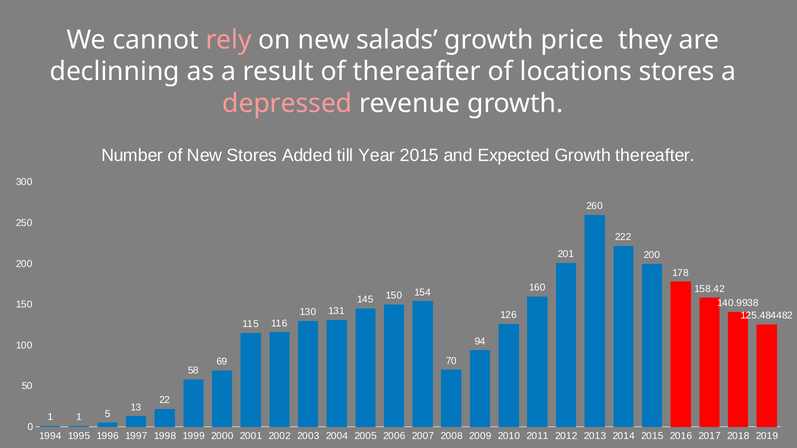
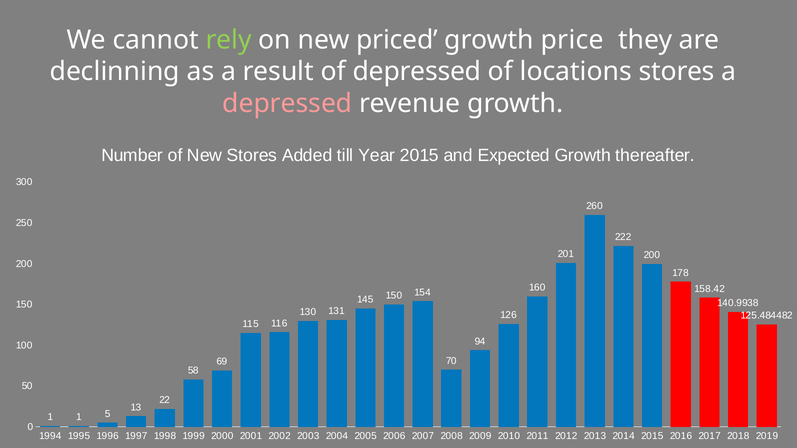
rely colour: pink -> light green (229, 40)
salads: salads -> priced (397, 40)
of thereafter: thereafter -> depressed (417, 72)
